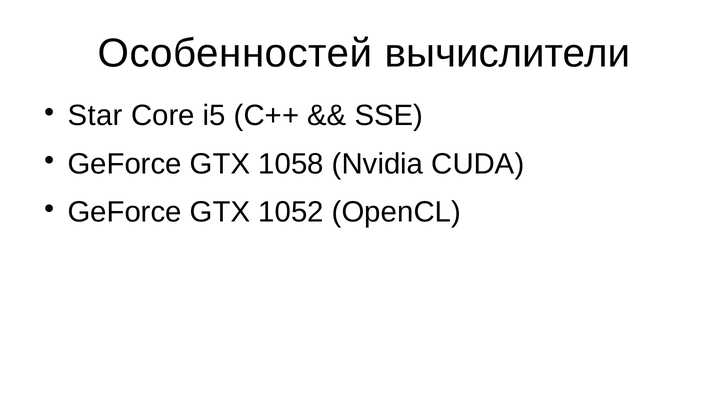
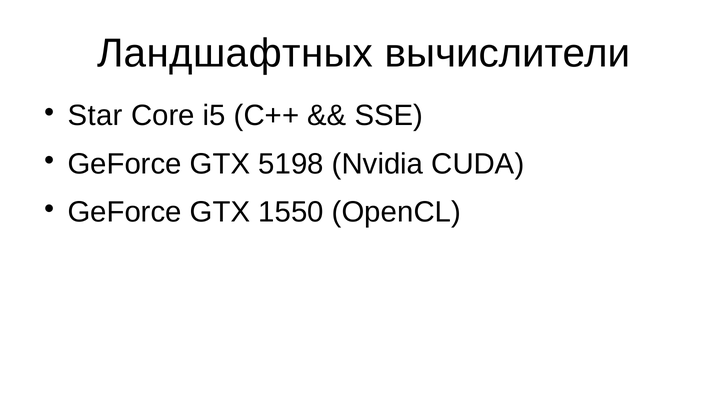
Особенностей: Особенностей -> Ландшафтных (235, 53)
1058: 1058 -> 5198 (291, 164)
1052: 1052 -> 1550 (291, 212)
